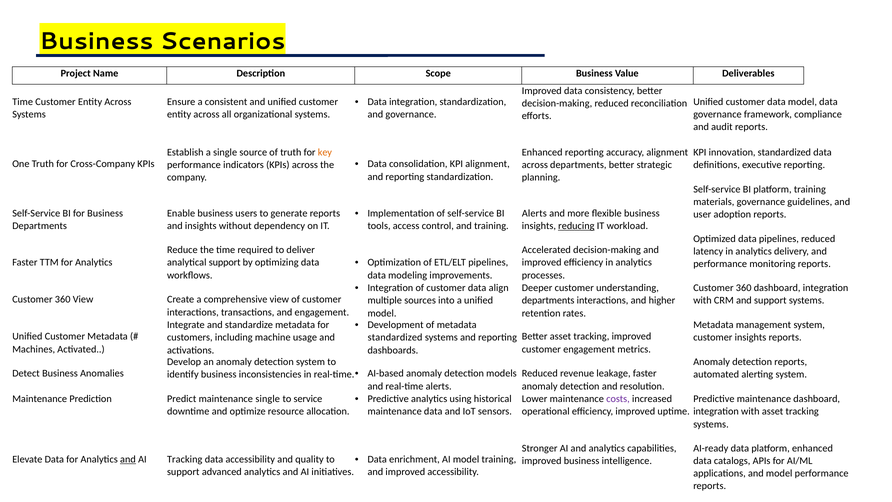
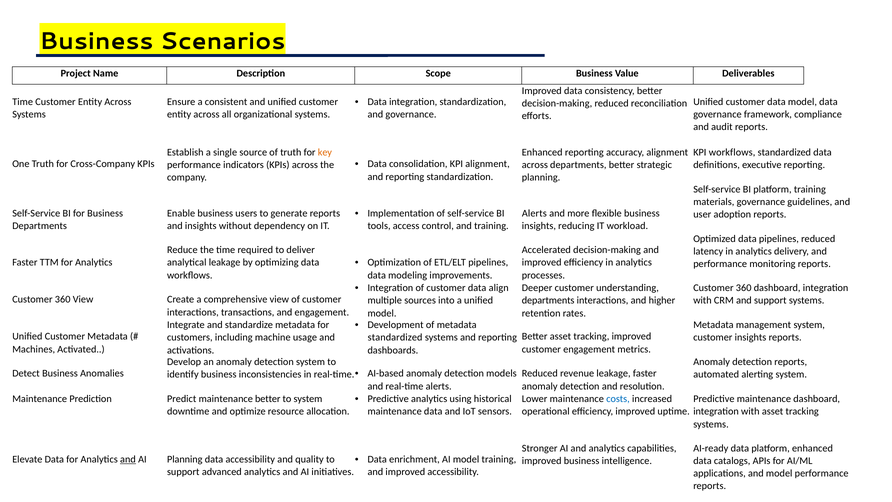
KPI innovation: innovation -> workflows (732, 152)
reducing underline: present -> none (576, 226)
analytical support: support -> leakage (225, 262)
maintenance single: single -> better (268, 399)
to service: service -> system (308, 399)
costs colour: purple -> blue (618, 399)
AI Tracking: Tracking -> Planning (185, 459)
